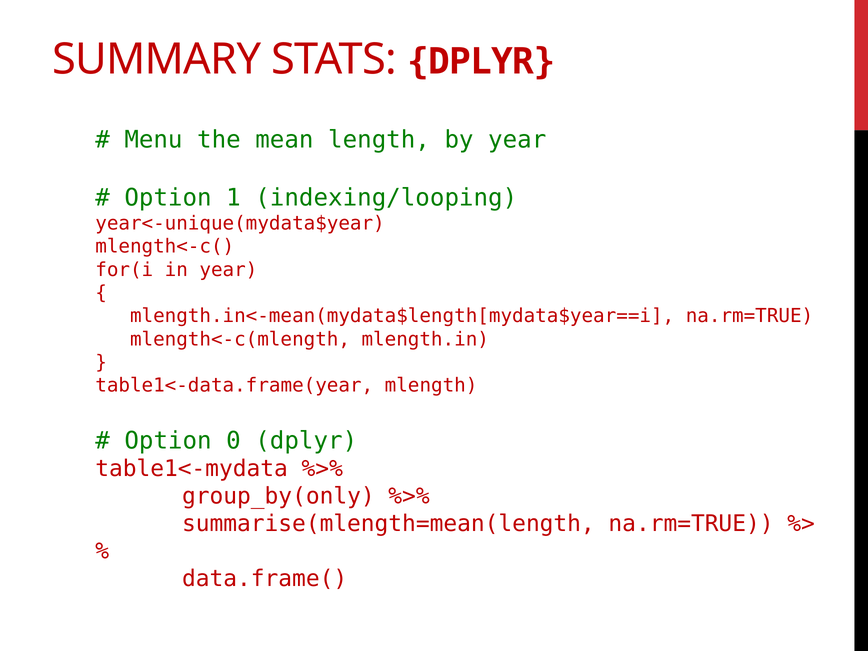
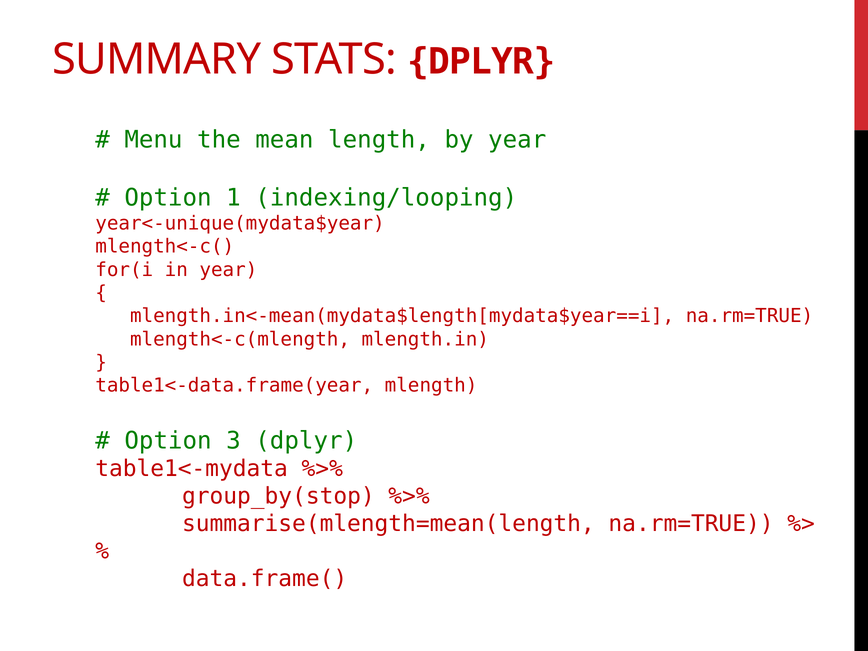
0: 0 -> 3 (233, 441)
group_by(only: group_by(only -> group_by(stop (278, 496)
